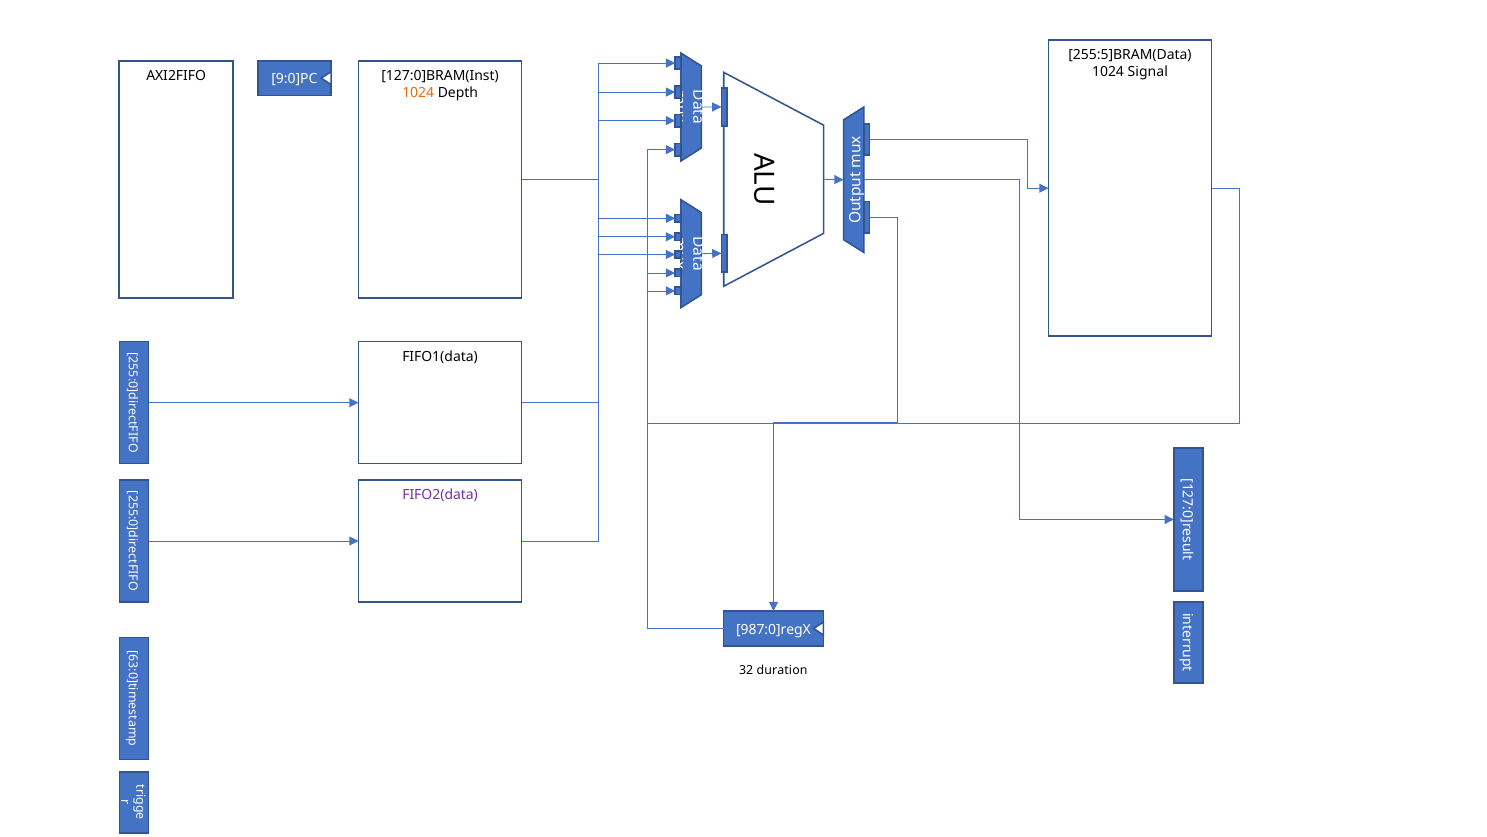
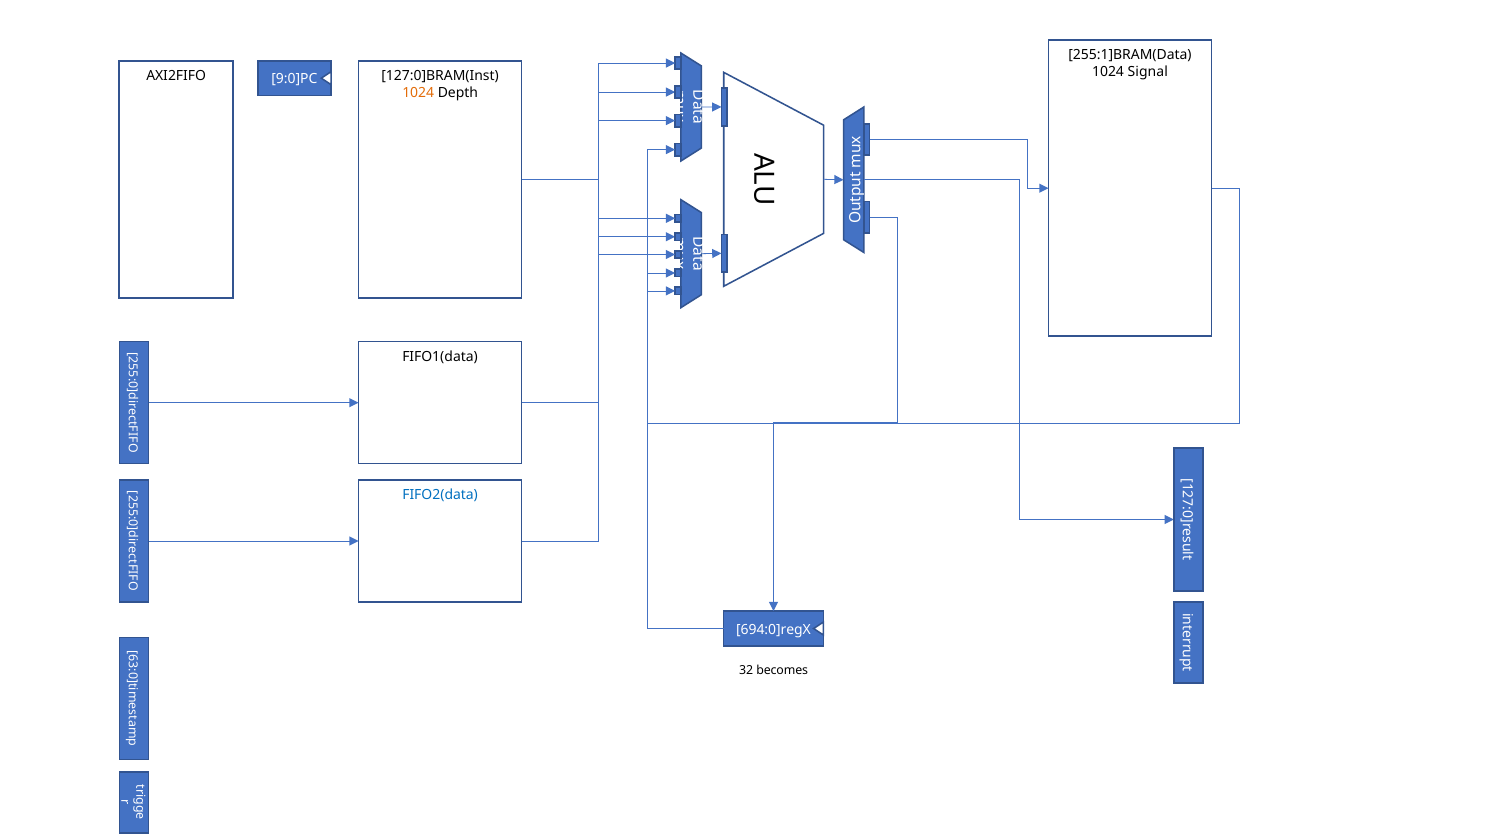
255:5]BRAM(Data: 255:5]BRAM(Data -> 255:1]BRAM(Data (1130, 55)
FIFO2(data colour: purple -> blue (440, 495)
987:0]regX: 987:0]regX -> 694:0]regX (774, 629)
duration: duration -> becomes (782, 670)
